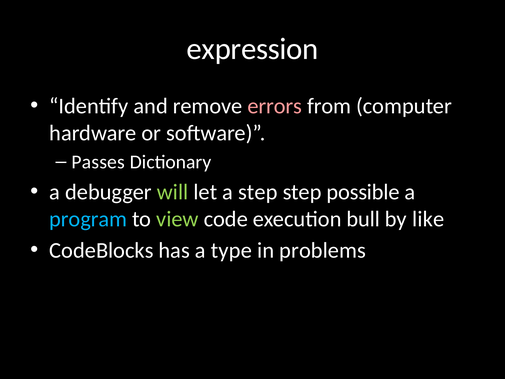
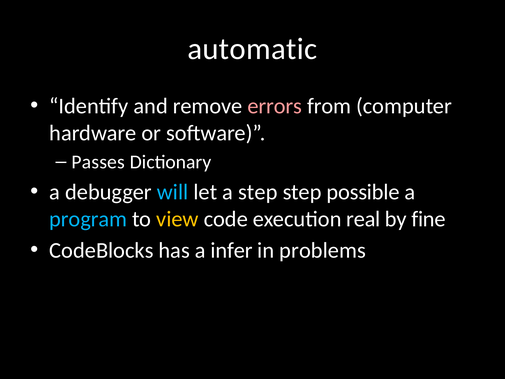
expression: expression -> automatic (252, 49)
will colour: light green -> light blue (173, 192)
view colour: light green -> yellow (177, 219)
bull: bull -> real (363, 219)
like: like -> fine (429, 219)
type: type -> infer (232, 250)
